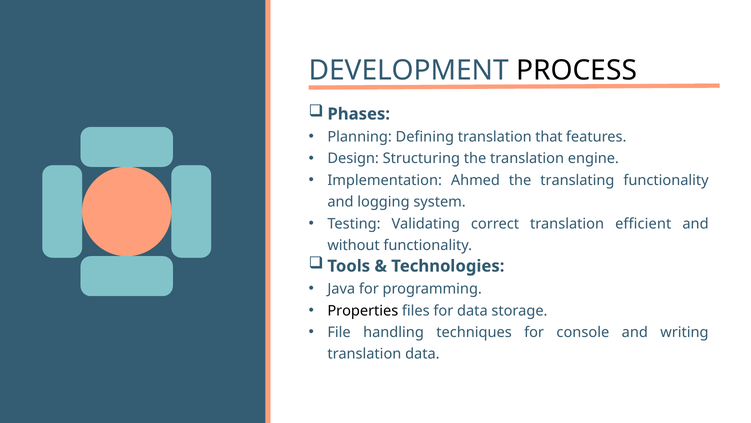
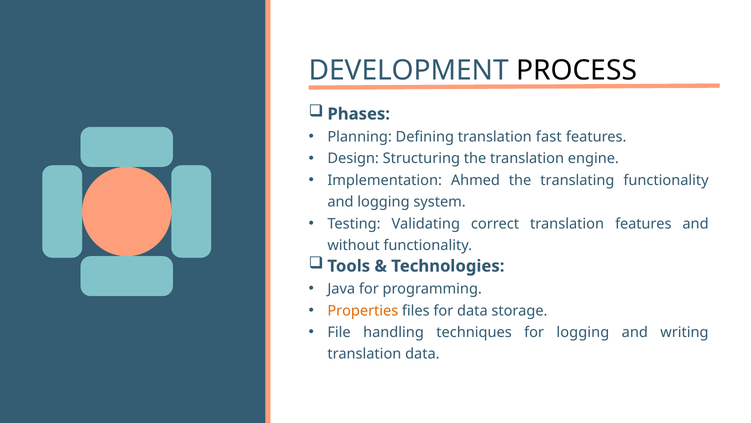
that: that -> fast (549, 137)
translation efficient: efficient -> features (643, 223)
Properties colour: black -> orange (363, 310)
for console: console -> logging (583, 332)
